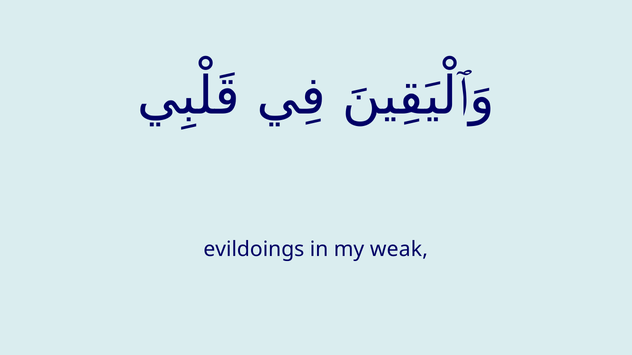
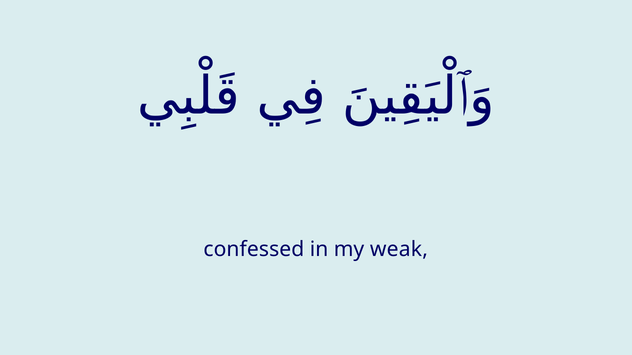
evildoings: evildoings -> confessed (254, 250)
